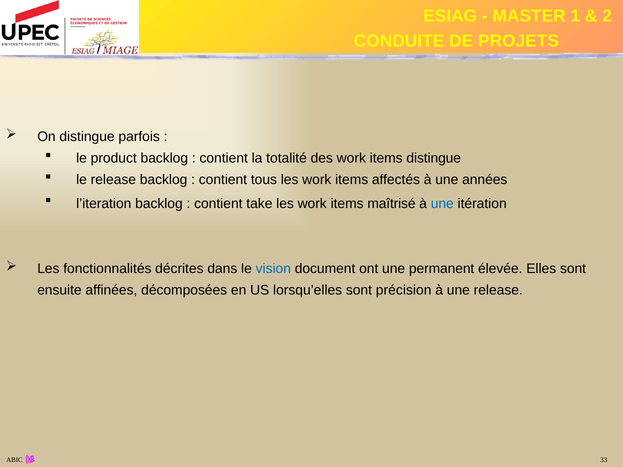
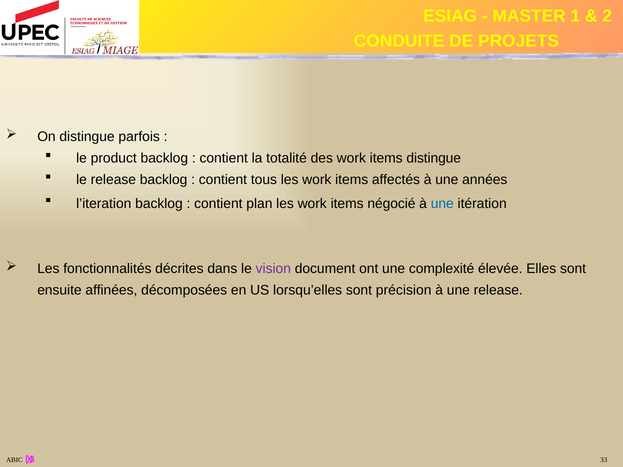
take: take -> plan (259, 204)
maîtrisé: maîtrisé -> négocié (391, 204)
vision colour: blue -> purple (273, 269)
permanent: permanent -> complexité (442, 269)
